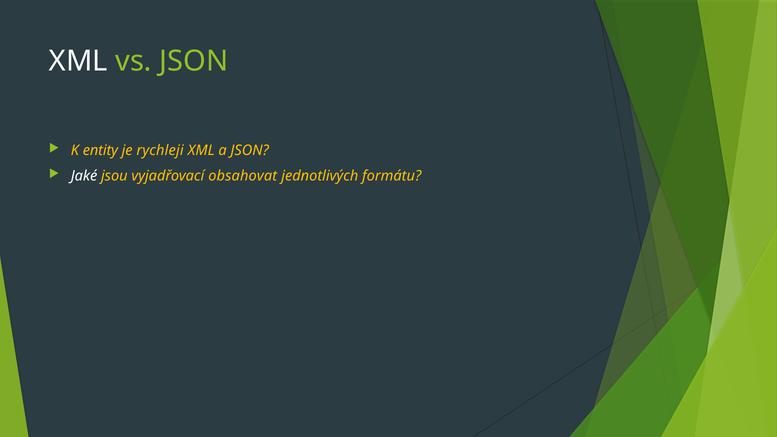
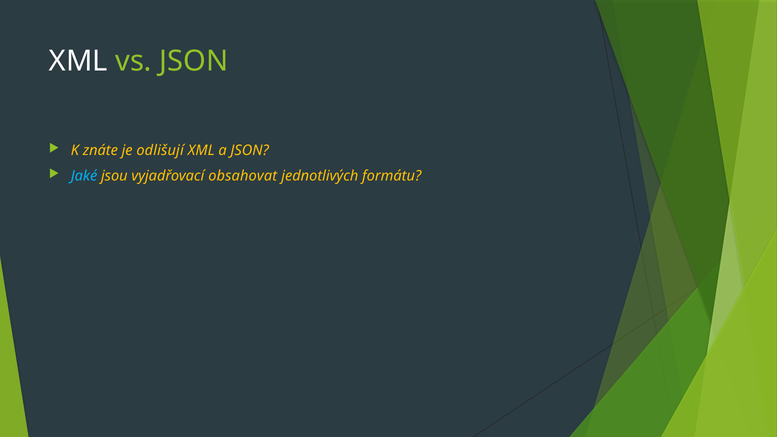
entity: entity -> znáte (100, 150)
rychleji: rychleji -> odlišují (160, 150)
Jaké colour: white -> light blue (84, 176)
